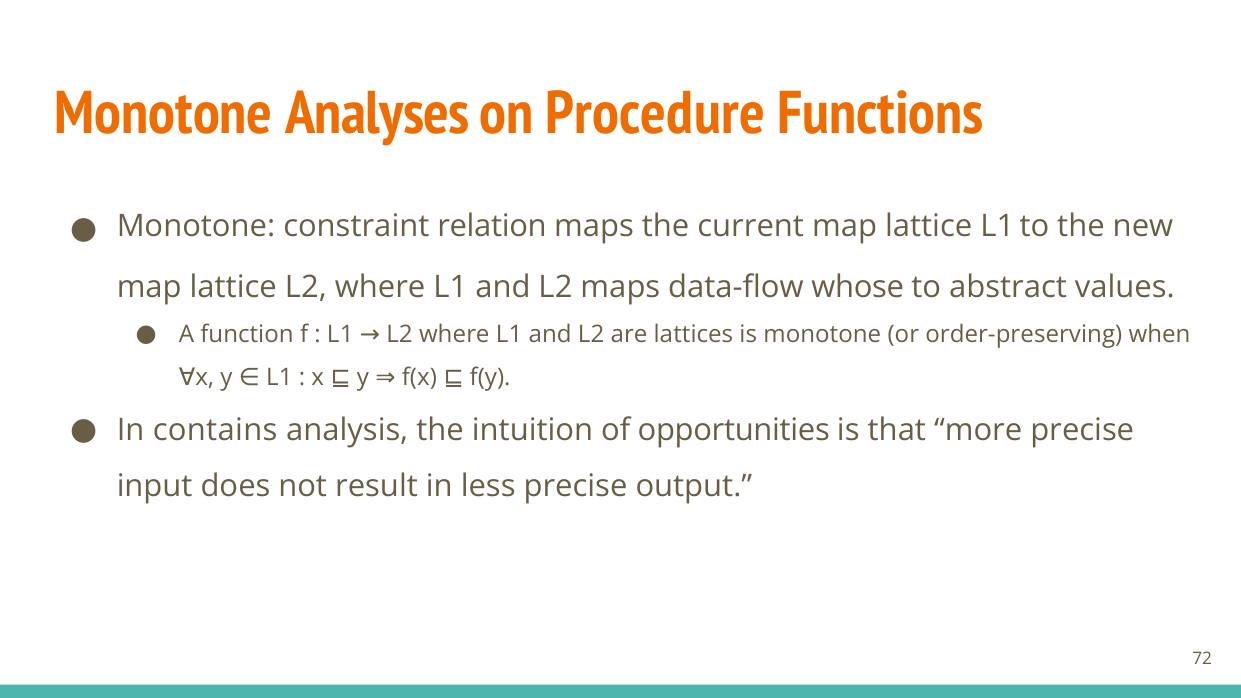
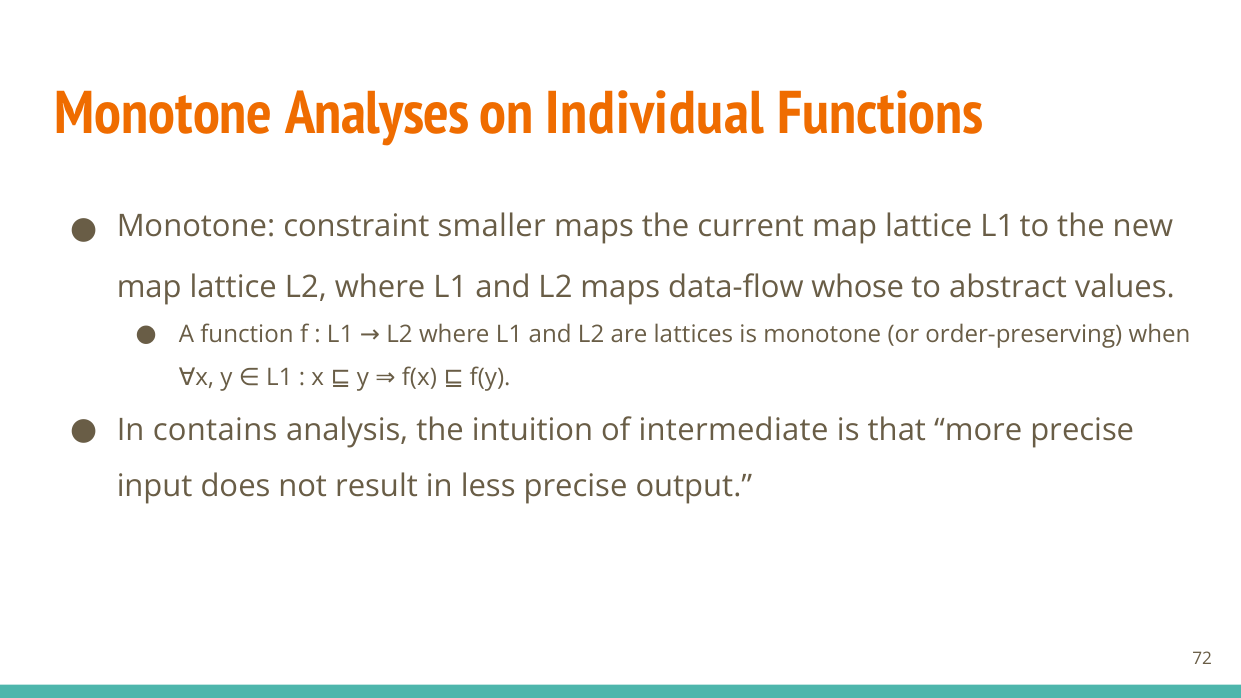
Procedure: Procedure -> Individual (655, 113)
relation: relation -> smaller (492, 226)
opportunities: opportunities -> intermediate (733, 430)
